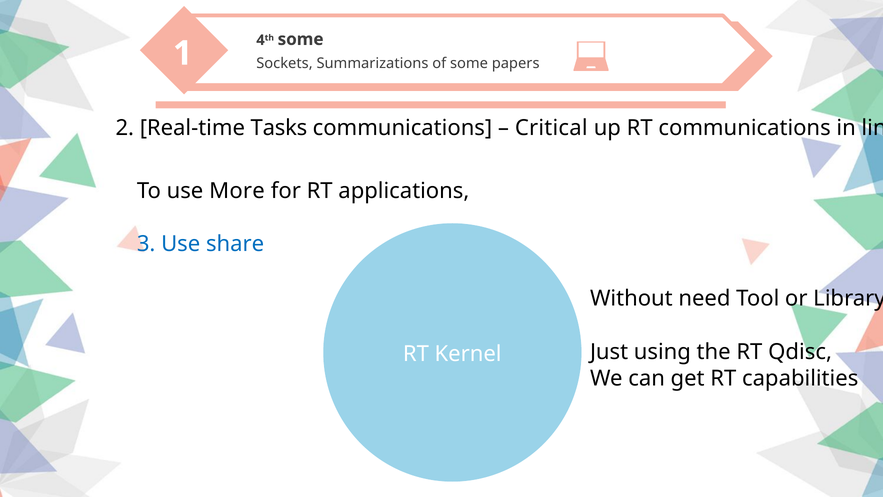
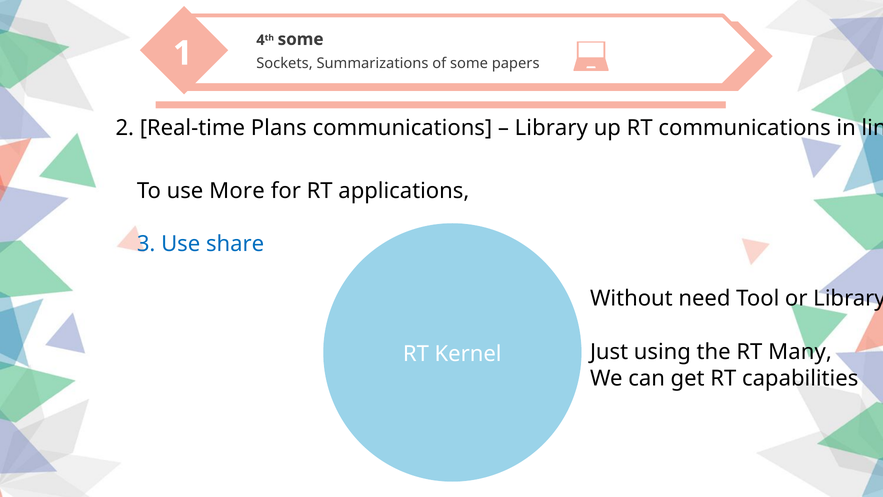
Tasks: Tasks -> Plans (279, 128)
Critical: Critical -> Library (551, 128)
Qdisc: Qdisc -> Many (800, 352)
